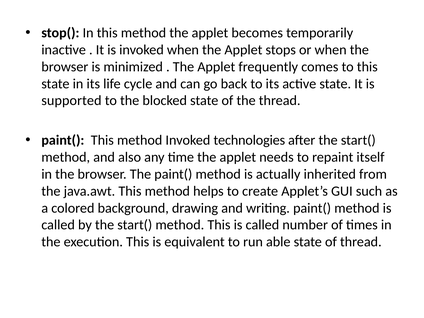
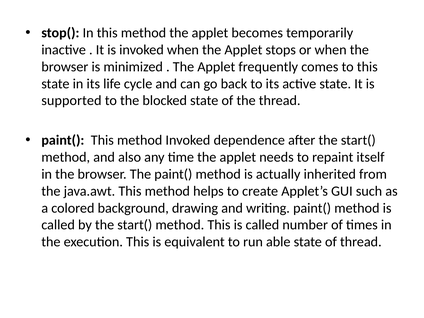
technologies: technologies -> dependence (249, 140)
